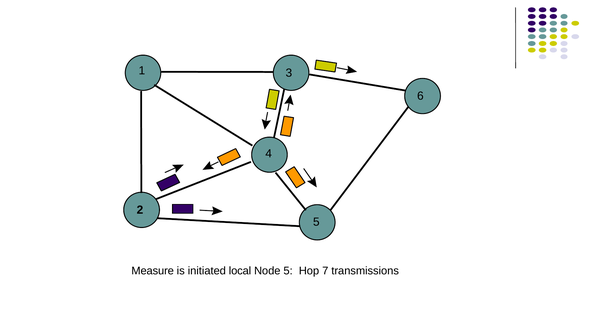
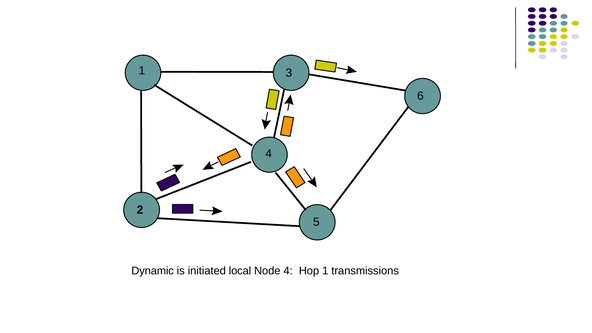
Measure: Measure -> Dynamic (153, 271)
Node 5: 5 -> 4 (288, 271)
Hop 7: 7 -> 1 (325, 271)
